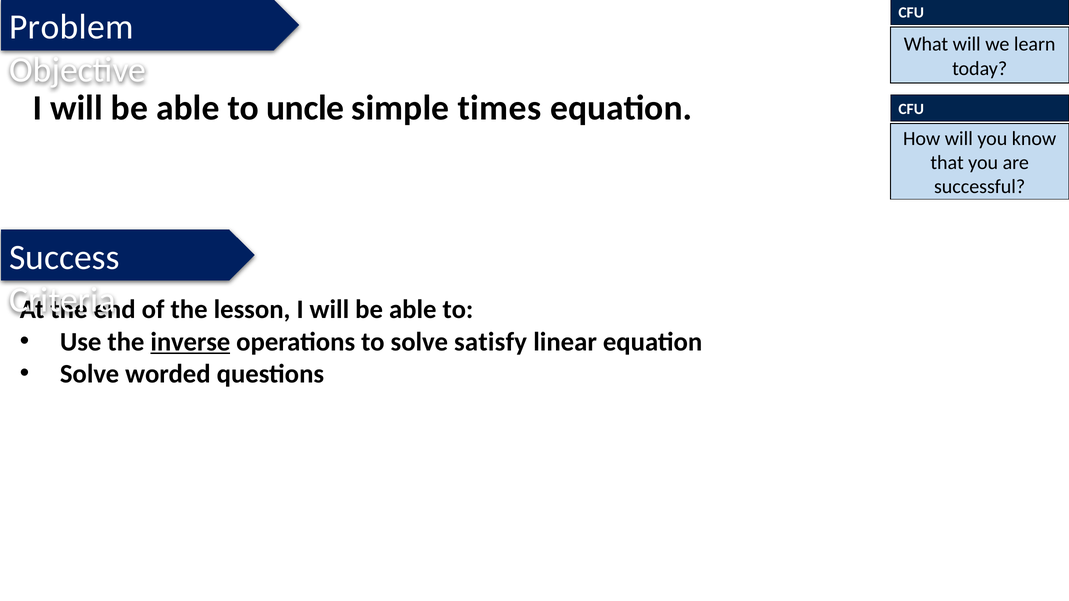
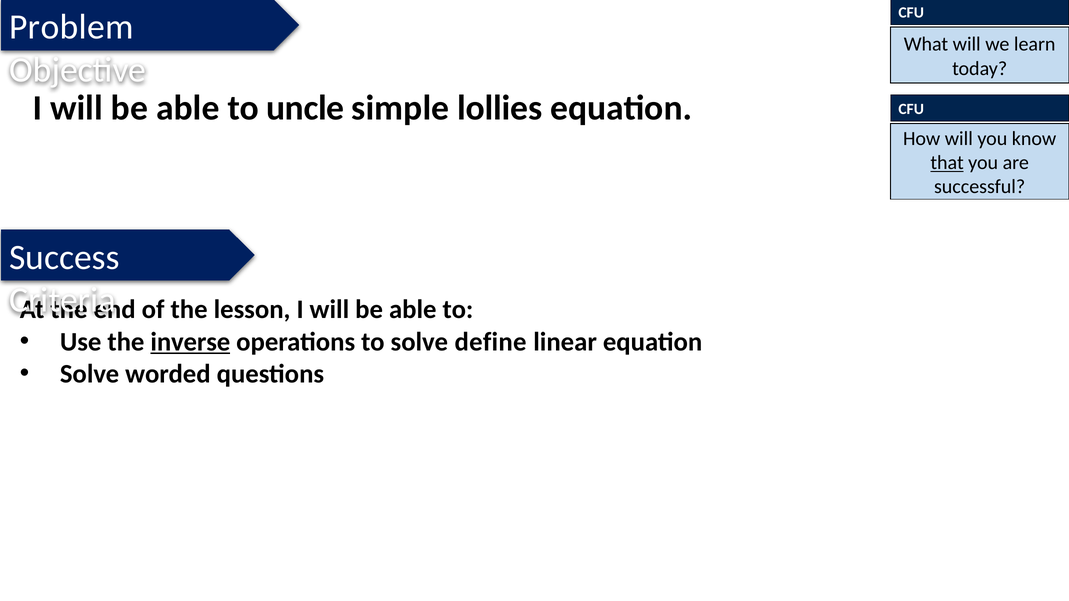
times: times -> lollies (500, 108)
that underline: none -> present (947, 163)
satisfy: satisfy -> define (491, 342)
